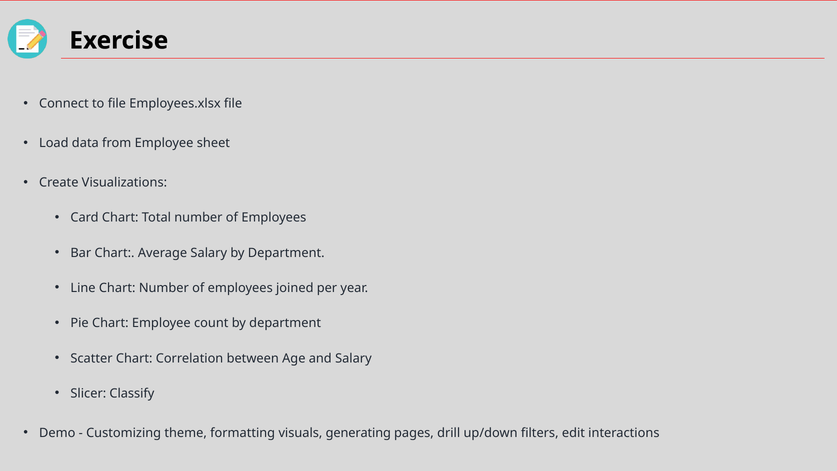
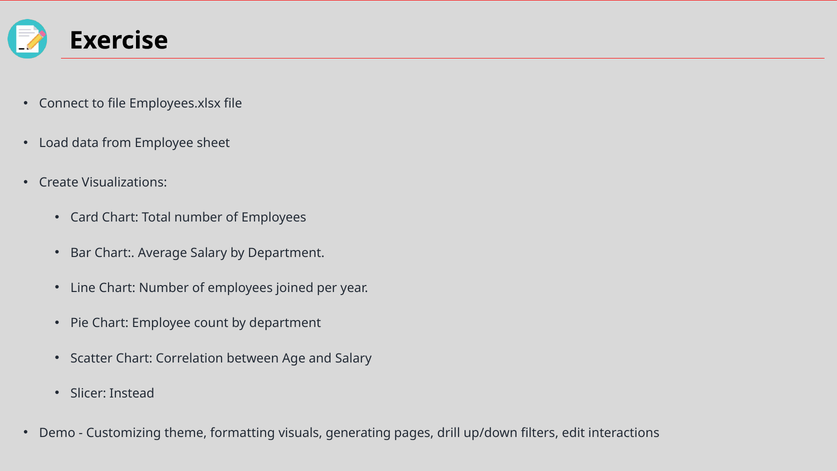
Classify: Classify -> Instead (132, 393)
